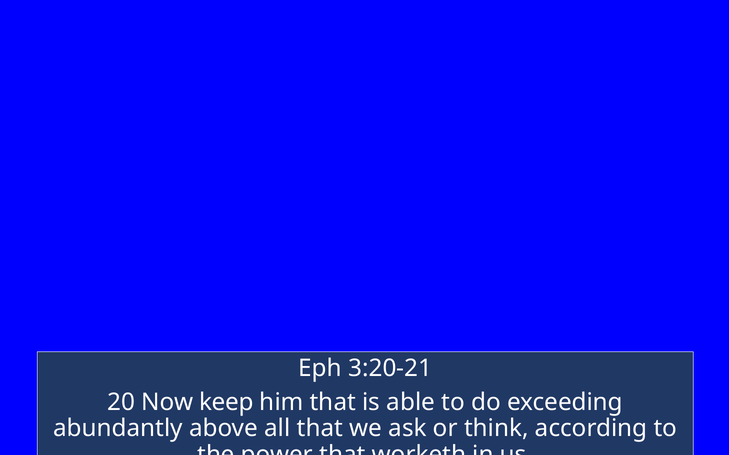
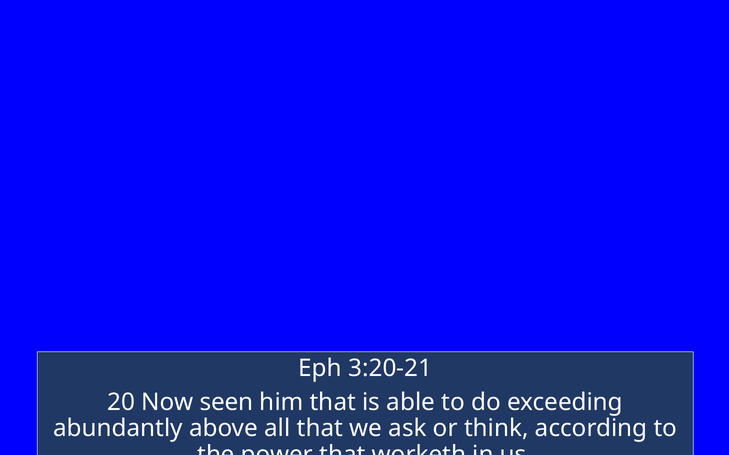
keep: keep -> seen (226, 403)
